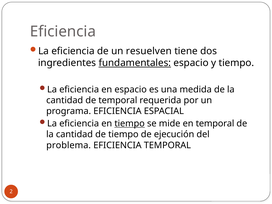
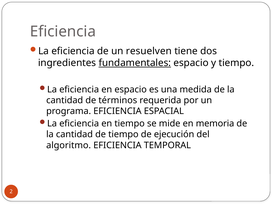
de temporal: temporal -> términos (118, 100)
tiempo underline: present -> none (130, 123)
en temporal: temporal -> memoria (215, 123)
problema: problema -> algoritmo (69, 145)
